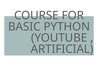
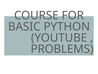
ARTIFICIAL: ARTIFICIAL -> PROBLEMS (62, 49)
